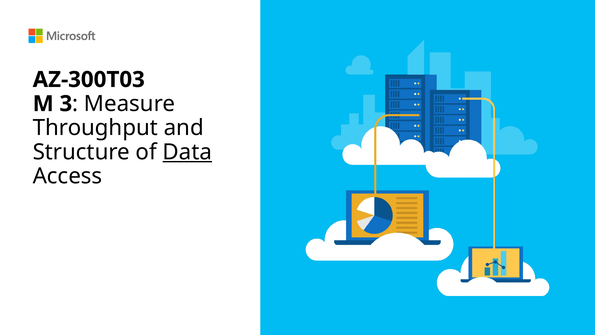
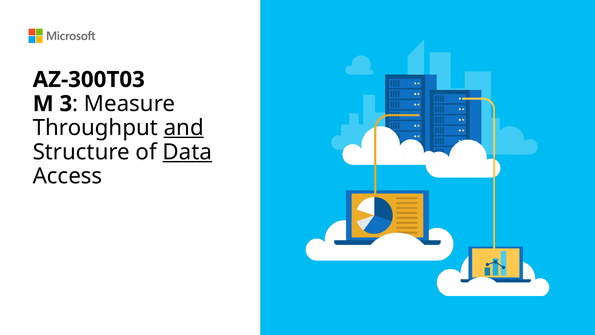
and underline: none -> present (184, 128)
